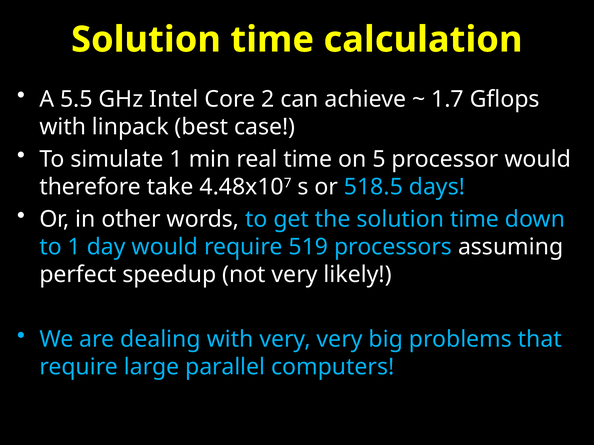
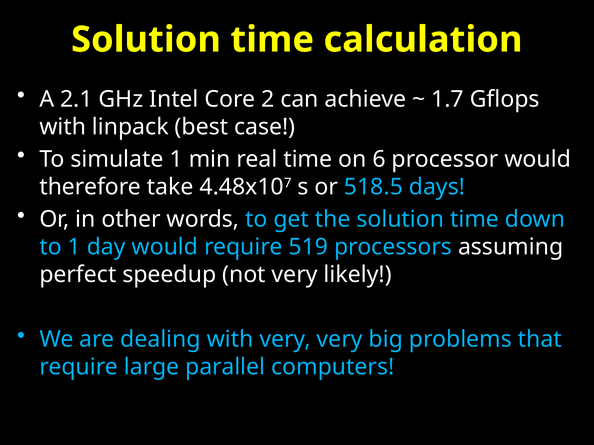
5.5: 5.5 -> 2.1 (76, 99)
5: 5 -> 6 (379, 159)
